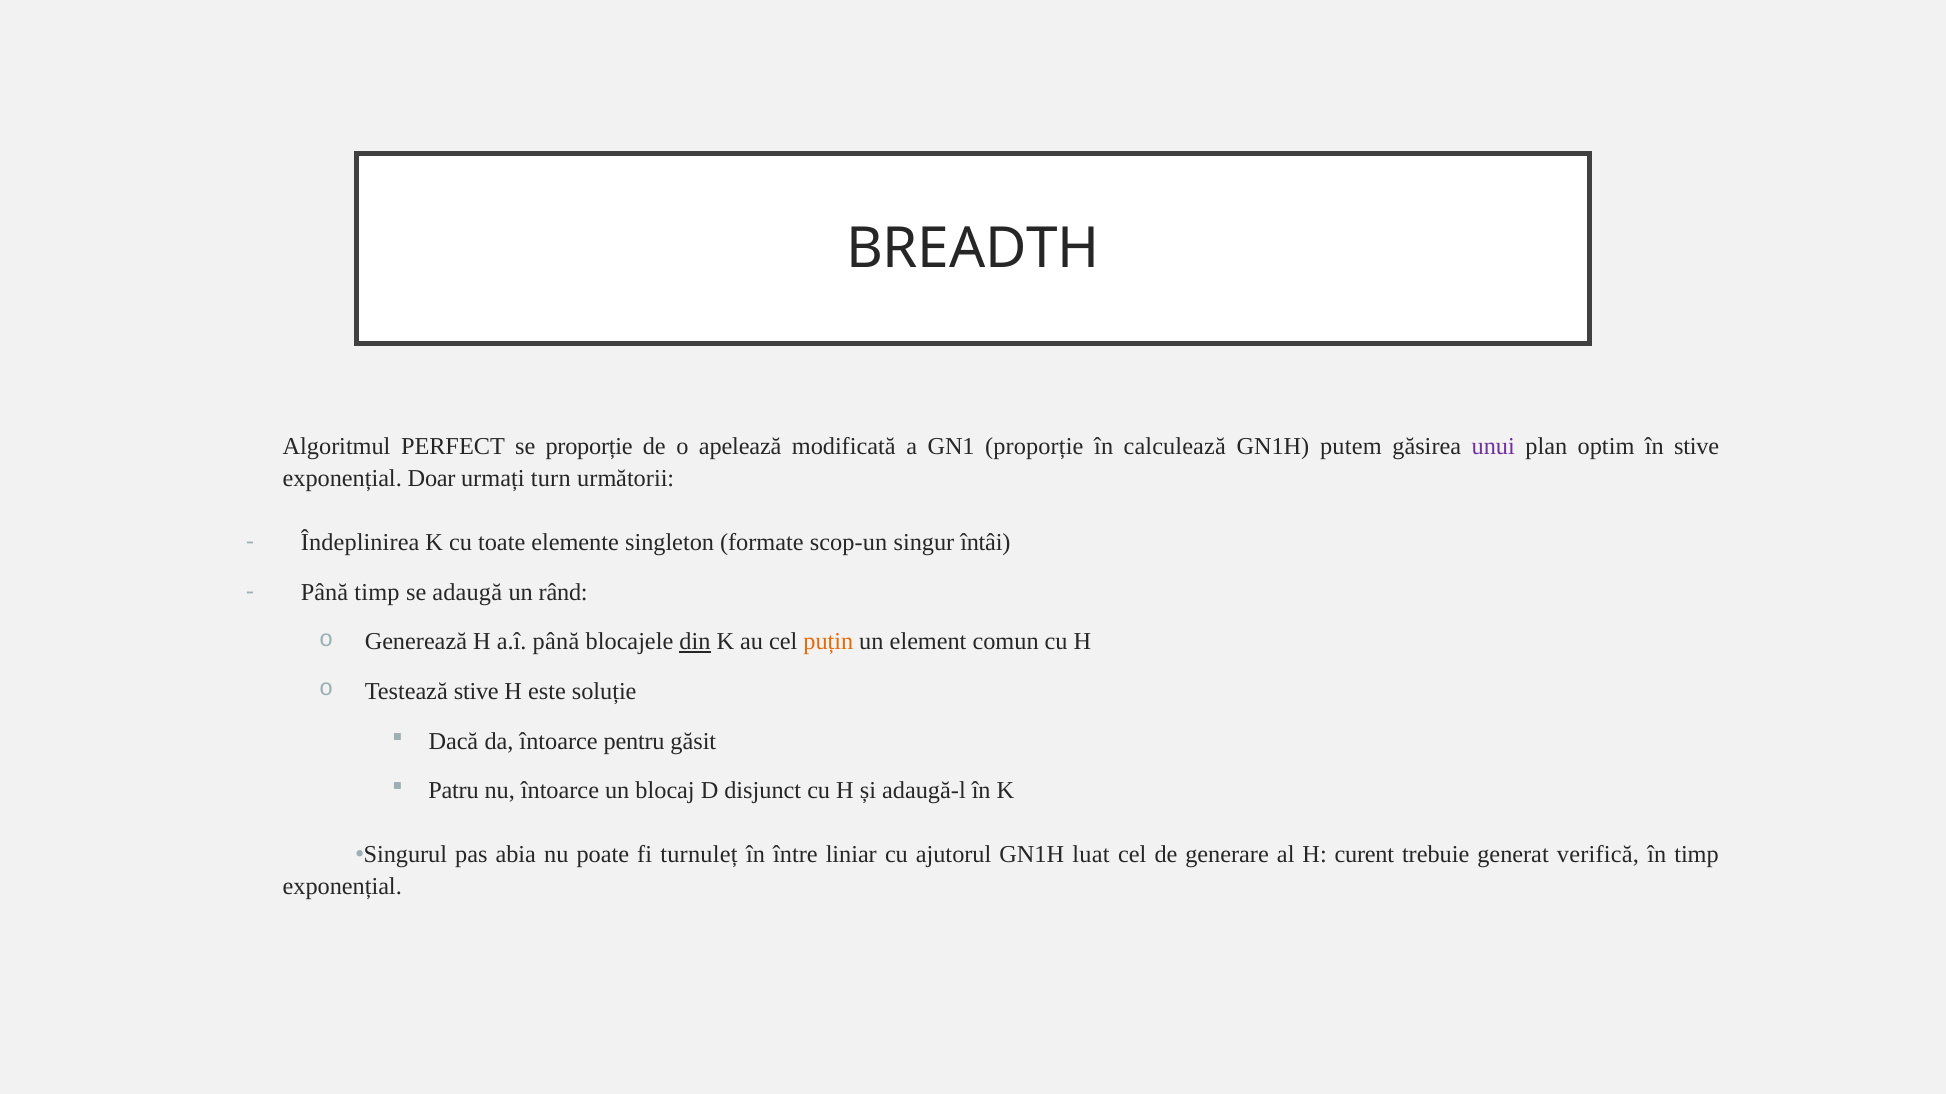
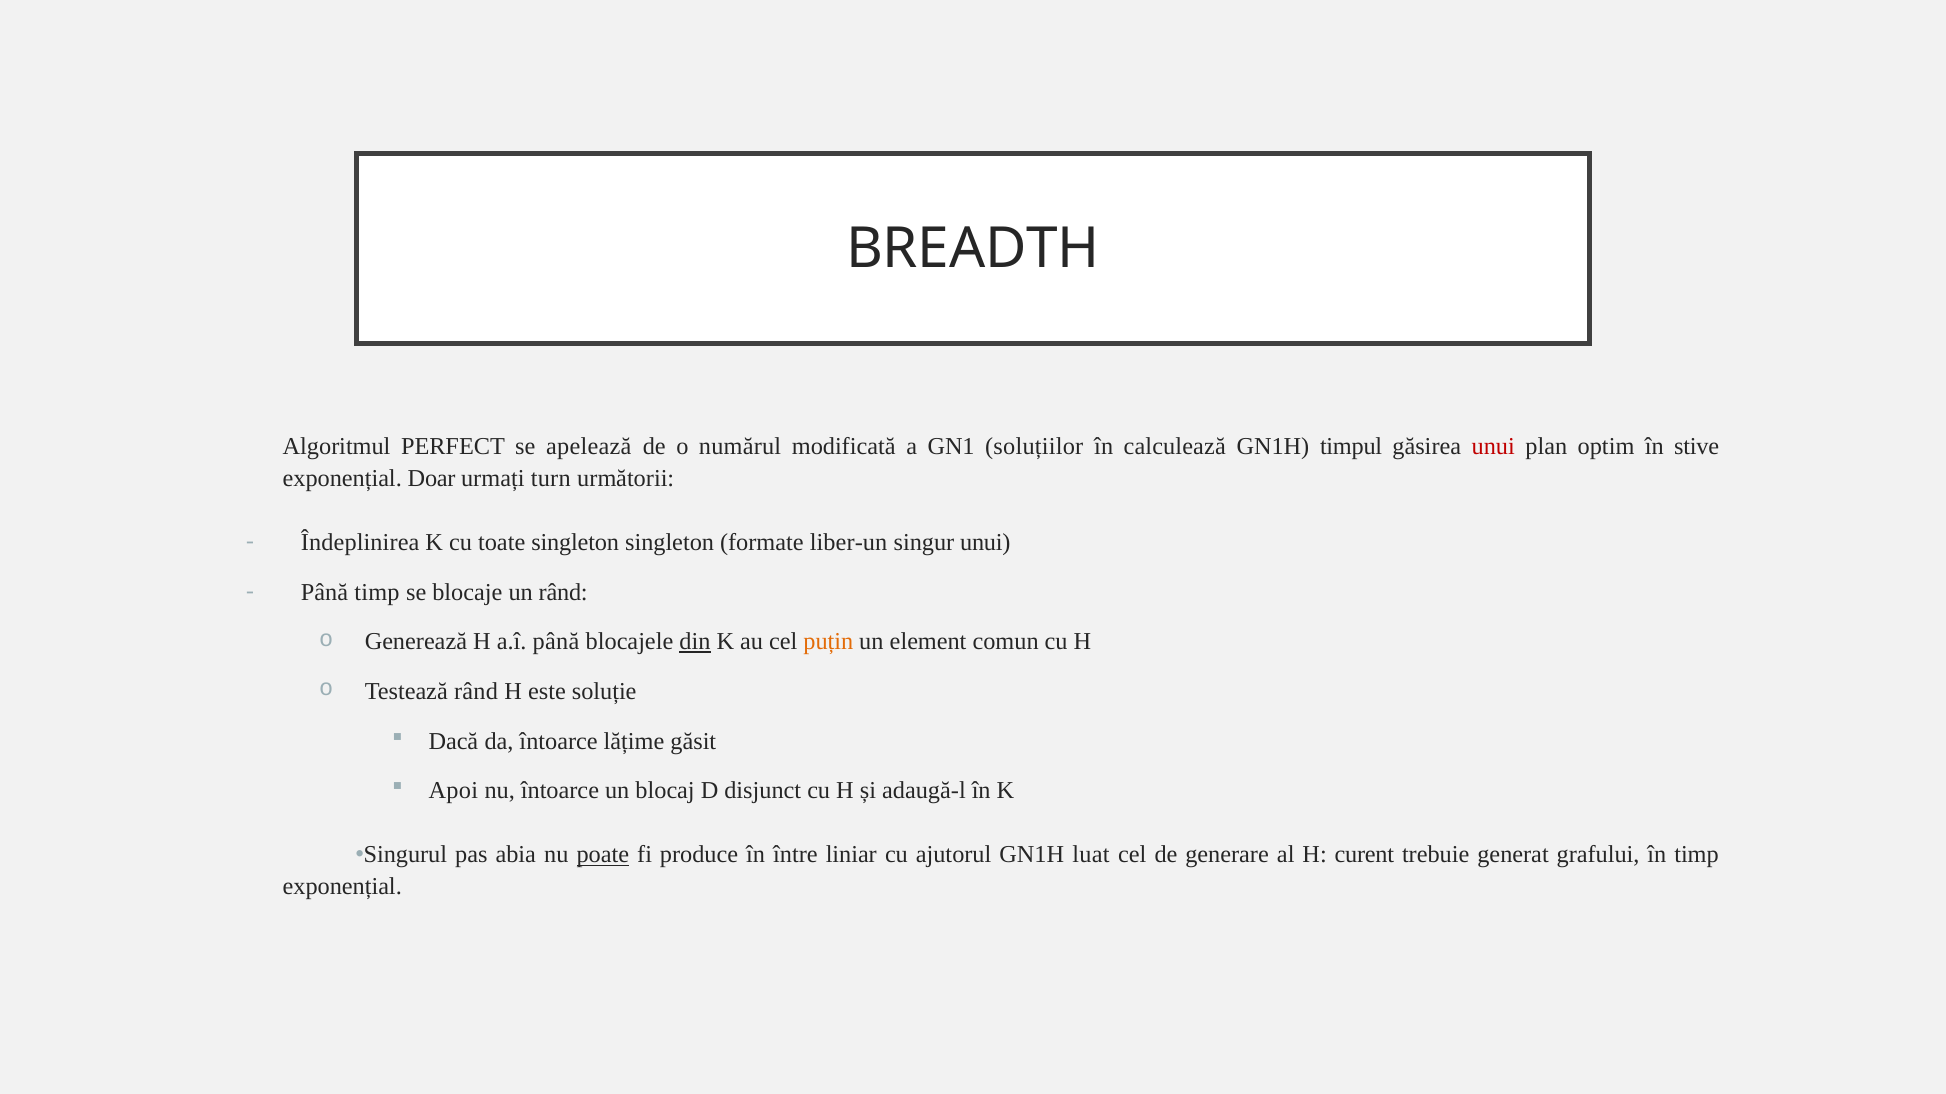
se proporție: proporție -> apelează (589, 447)
apelează: apelează -> numărul (740, 447)
GN1 proporție: proporție -> soluțiilor (1034, 447)
putem: putem -> timpul (1351, 447)
unui colour: purple -> red (1493, 447)
toate elemente: elemente -> singleton (575, 543)
scop-un: scop-un -> liber-un (849, 543)
singur întâi: întâi -> unui (985, 543)
adaugă: adaugă -> blocaje (467, 592)
Testează stive: stive -> rând (476, 692)
pentru: pentru -> lățime (634, 741)
Patru: Patru -> Apoi (453, 791)
poate underline: none -> present (603, 855)
turnuleț: turnuleț -> produce (699, 855)
verifică: verifică -> grafului (1598, 855)
